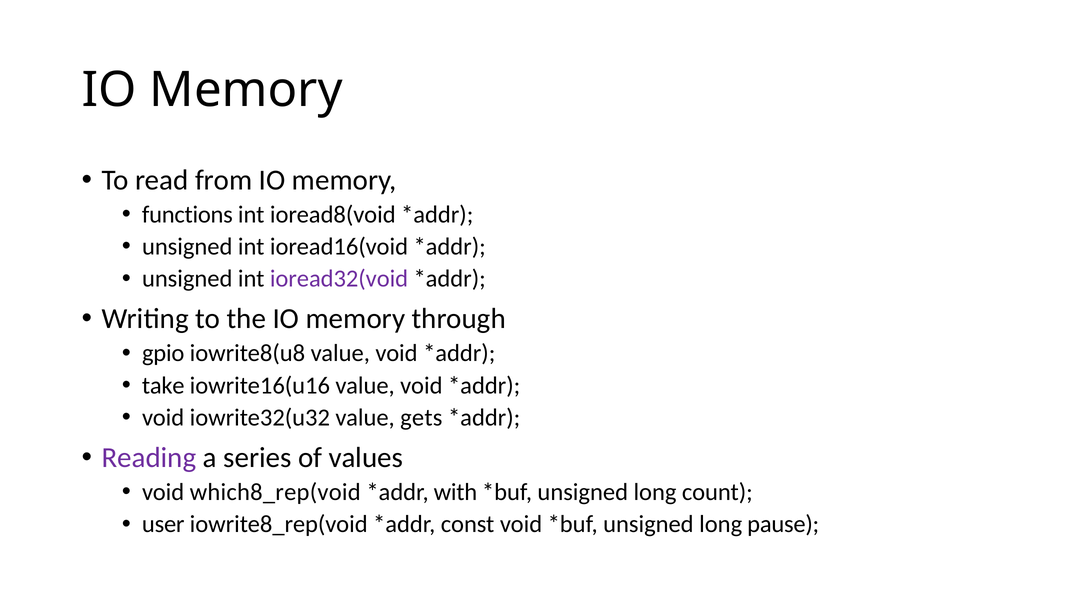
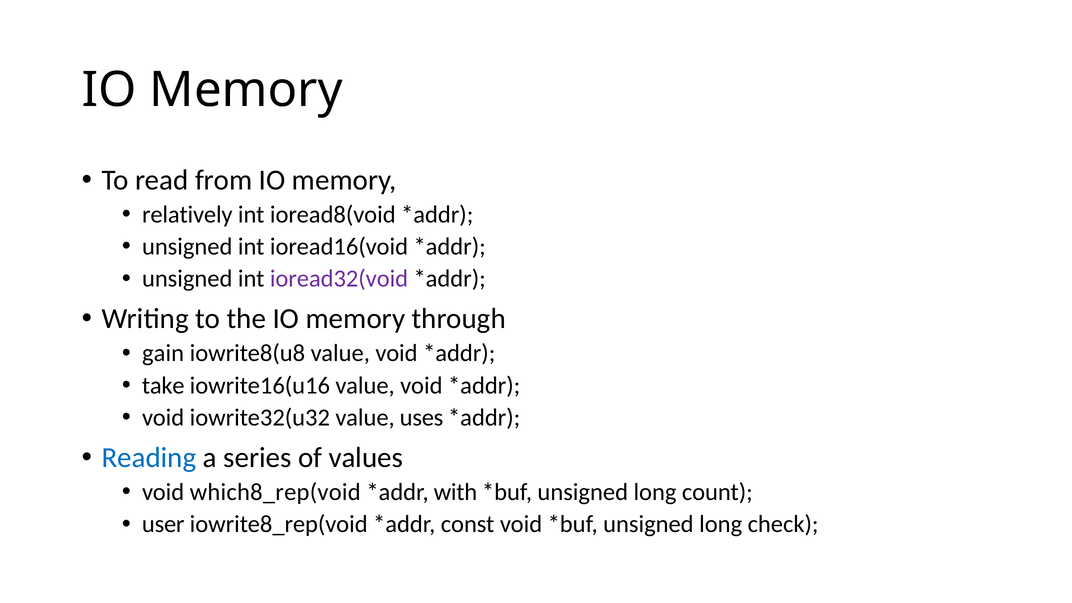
functions: functions -> relatively (187, 215)
gpio: gpio -> gain (163, 353)
gets: gets -> uses (422, 418)
Reading colour: purple -> blue (149, 458)
pause: pause -> check (783, 524)
